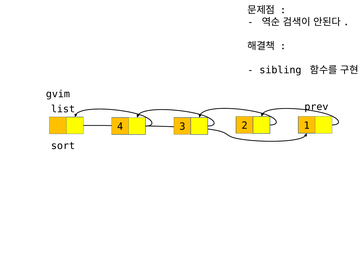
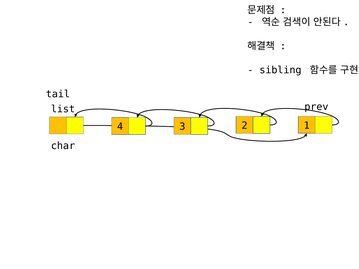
gvim: gvim -> tail (58, 94)
sort: sort -> char (63, 146)
